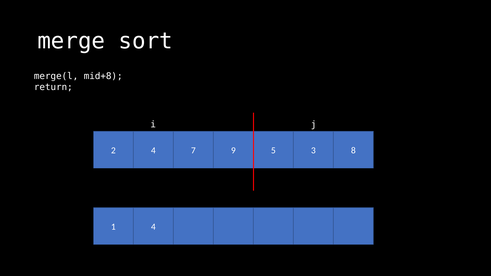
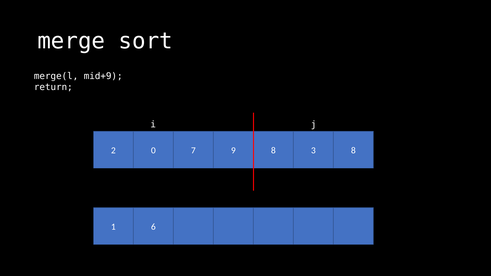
mid+8: mid+8 -> mid+9 (103, 76)
2 4: 4 -> 0 (153, 151)
9 5: 5 -> 8 (273, 151)
1 4: 4 -> 6 (153, 227)
